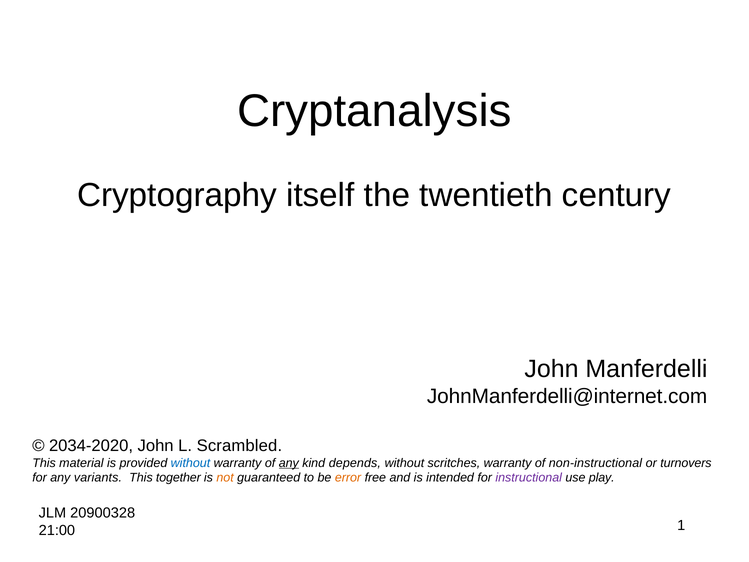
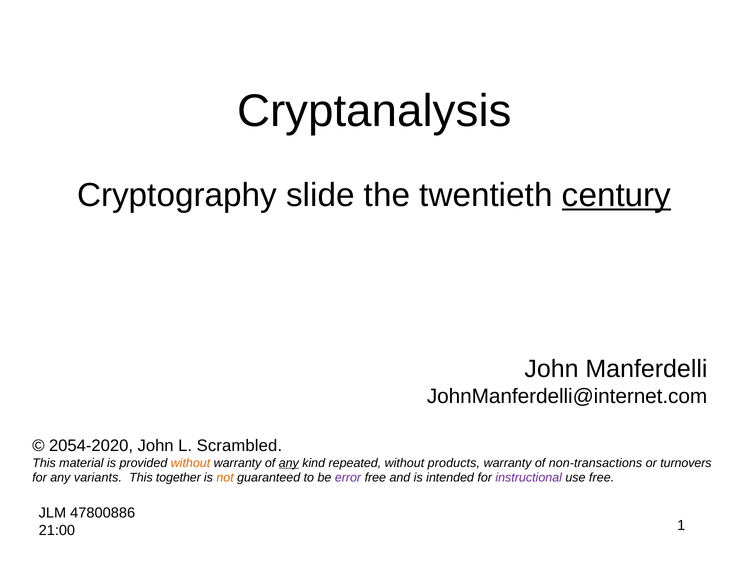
itself: itself -> slide (320, 195)
century underline: none -> present (616, 195)
2034-2020: 2034-2020 -> 2054-2020 (91, 446)
without colour: blue -> orange (190, 463)
depends: depends -> repeated (355, 463)
scritches: scritches -> products (454, 463)
non-instructional: non-instructional -> non-transactions (595, 463)
error colour: orange -> purple (348, 478)
use play: play -> free (602, 478)
20900328: 20900328 -> 47800886 (103, 513)
